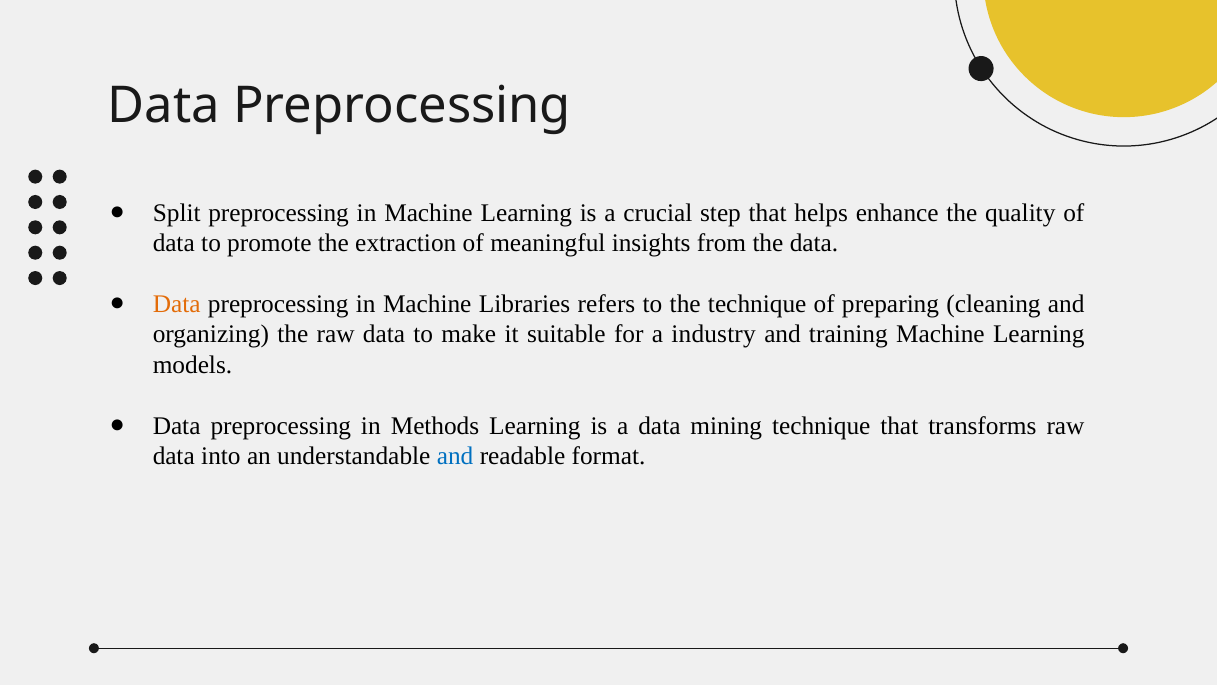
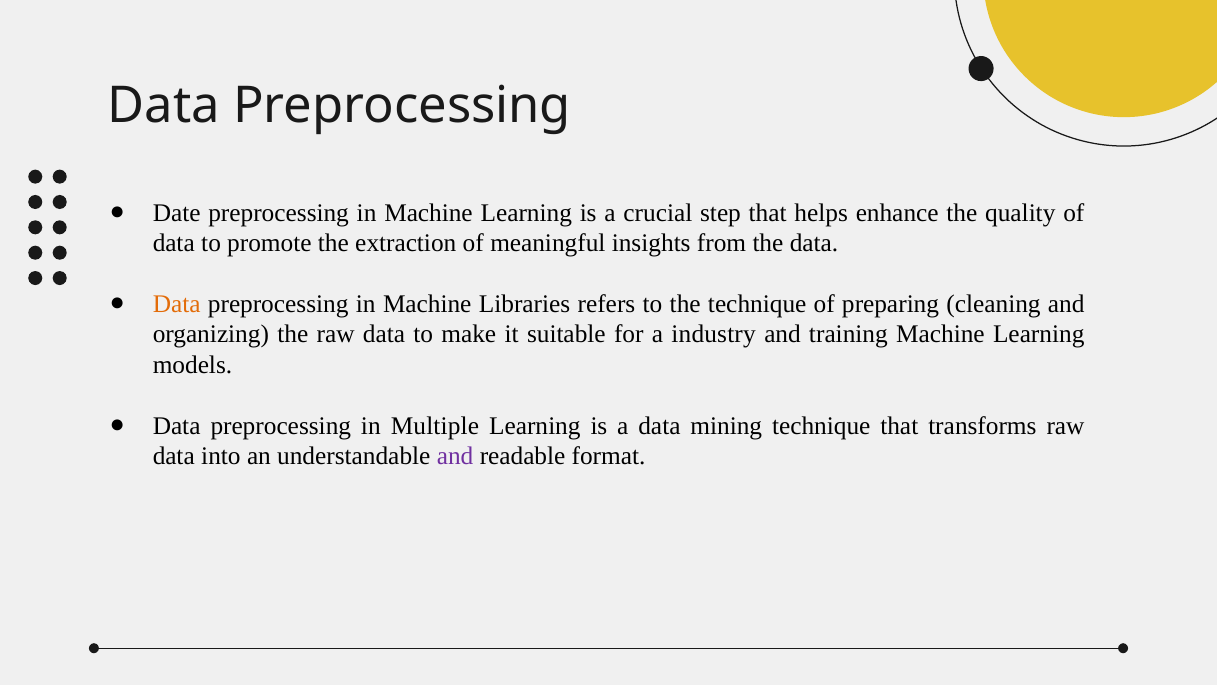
Split: Split -> Date (177, 213)
Methods: Methods -> Multiple (435, 426)
and colour: blue -> purple (455, 456)
